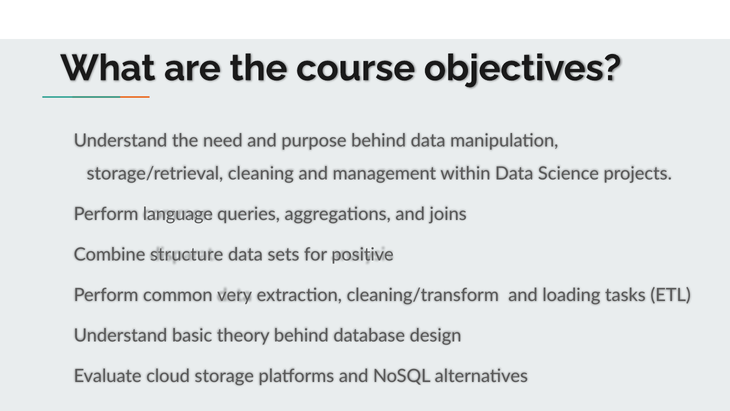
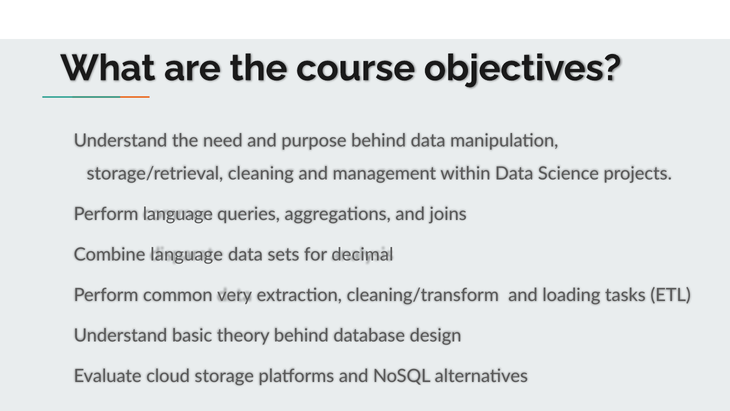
Combine structure: structure -> language (187, 254)
positive: positive -> decimal (362, 254)
